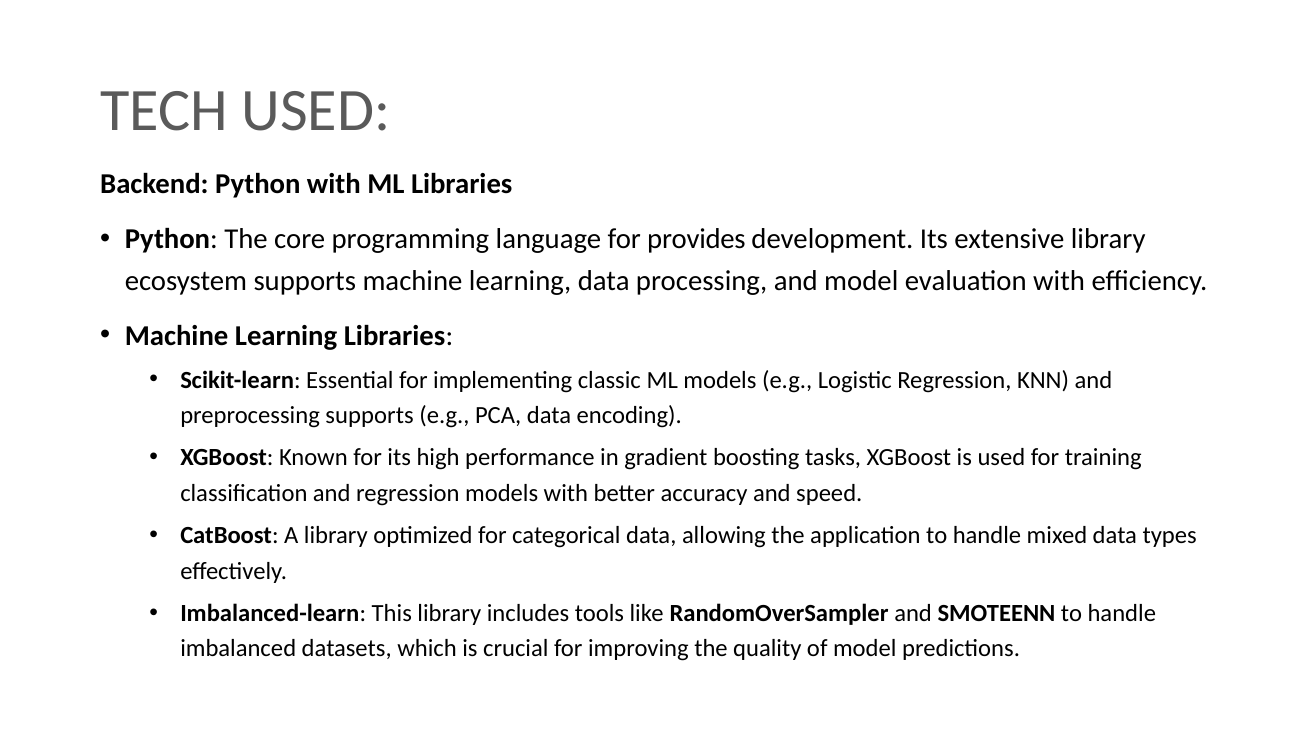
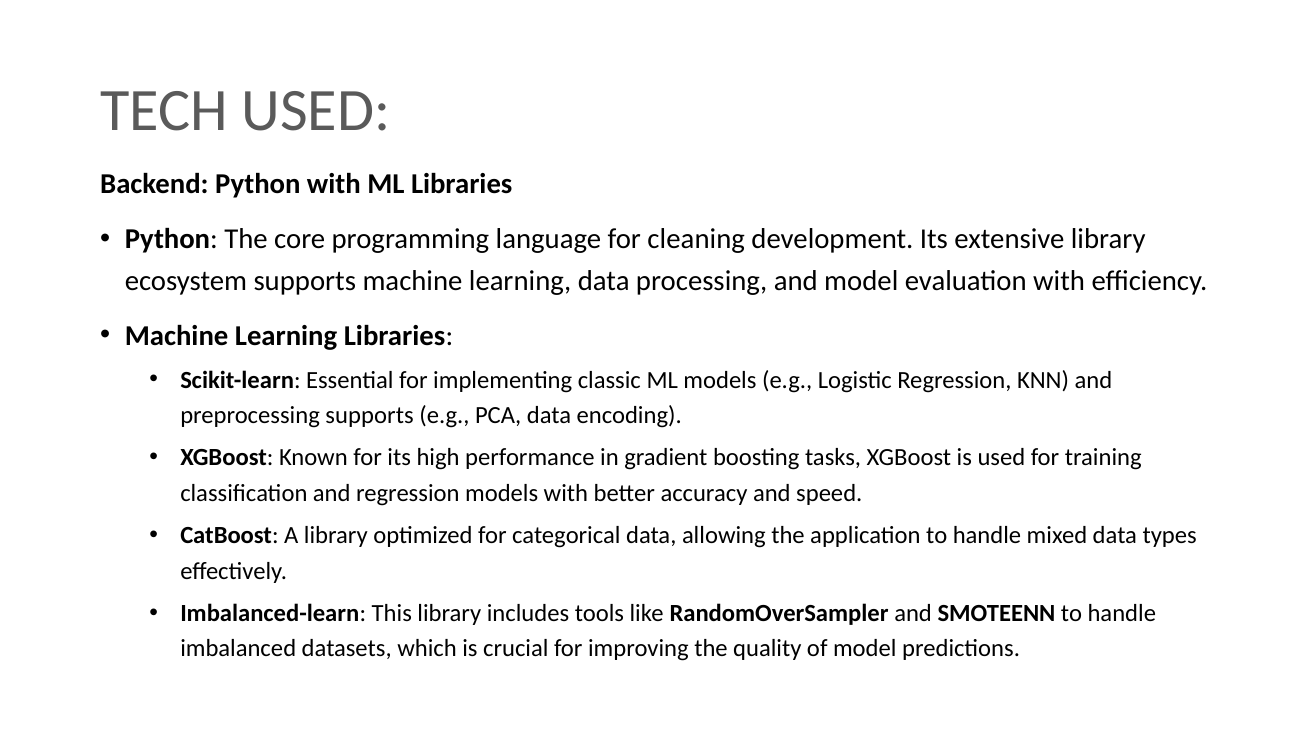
provides: provides -> cleaning (696, 239)
